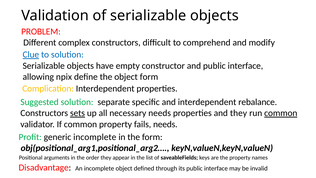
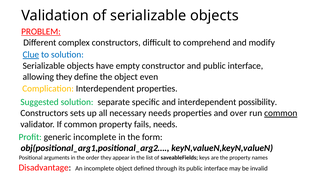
PROBLEM underline: none -> present (41, 31)
allowing npix: npix -> they (64, 77)
object form: form -> even (149, 77)
rebalance: rebalance -> possibility (258, 102)
sets underline: present -> none (77, 113)
and they: they -> over (239, 113)
